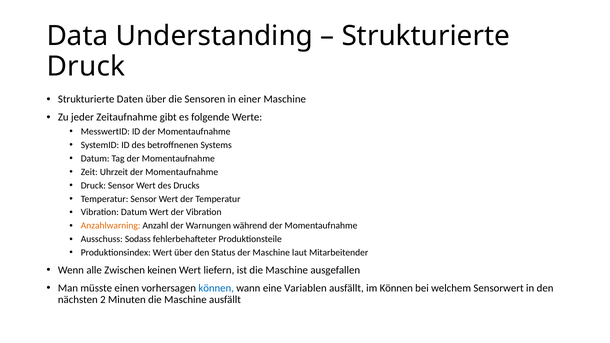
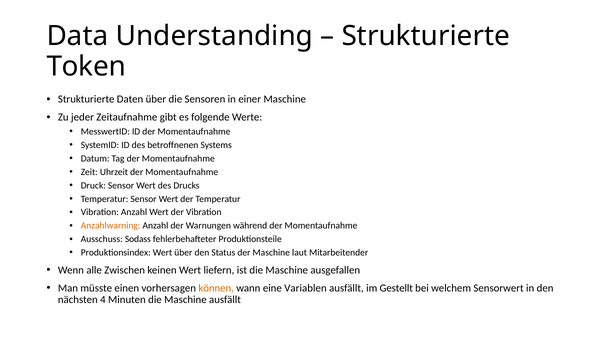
Druck: Druck -> Token (86, 66)
Vibration Datum: Datum -> Anzahl (134, 212)
können colour: blue -> orange (216, 288)
im Können: Können -> Gestellt (396, 288)
2: 2 -> 4 (103, 300)
